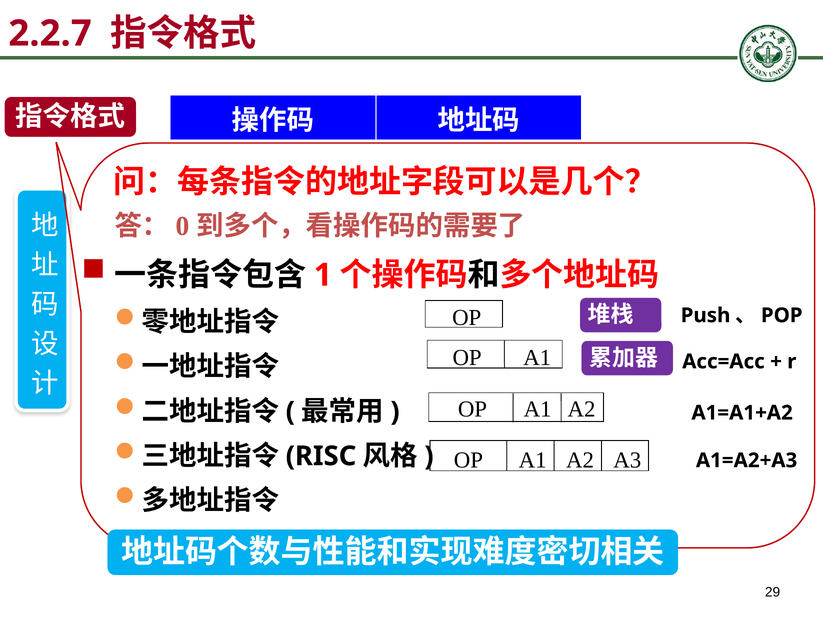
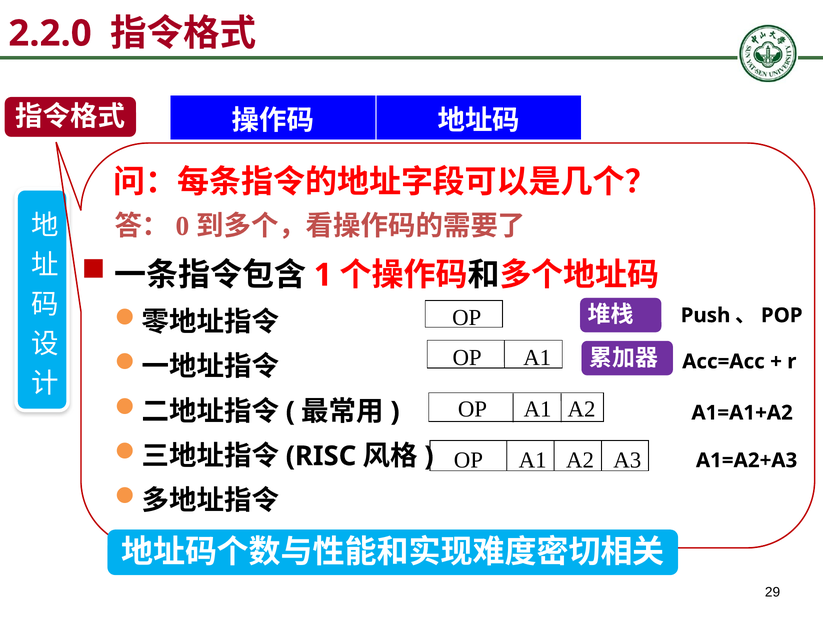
2.2.7: 2.2.7 -> 2.2.0 (50, 33)
